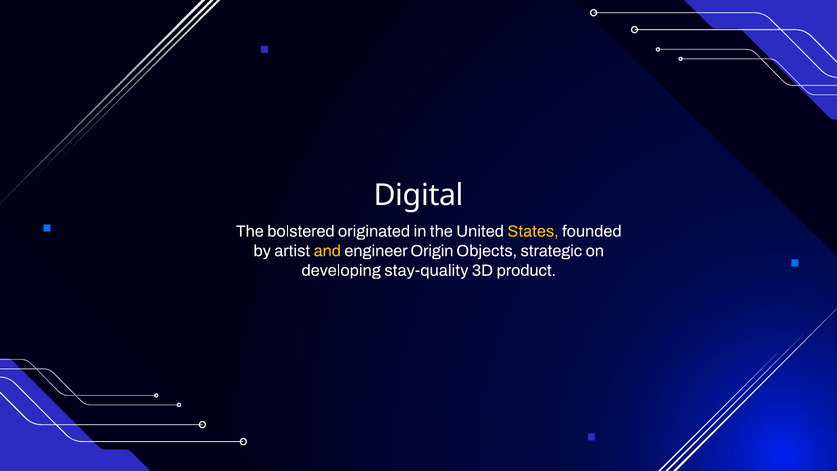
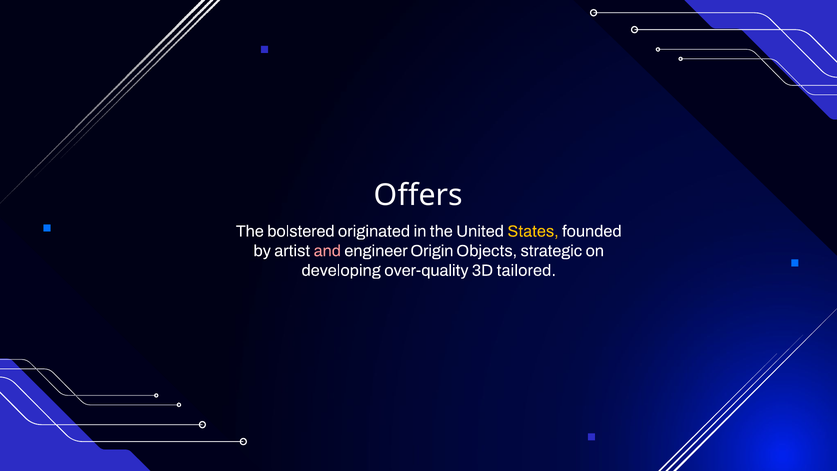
Digital: Digital -> Offers (418, 195)
and colour: yellow -> pink (327, 251)
stay-quality: stay-quality -> over-quality (426, 270)
product: product -> tailored (526, 270)
